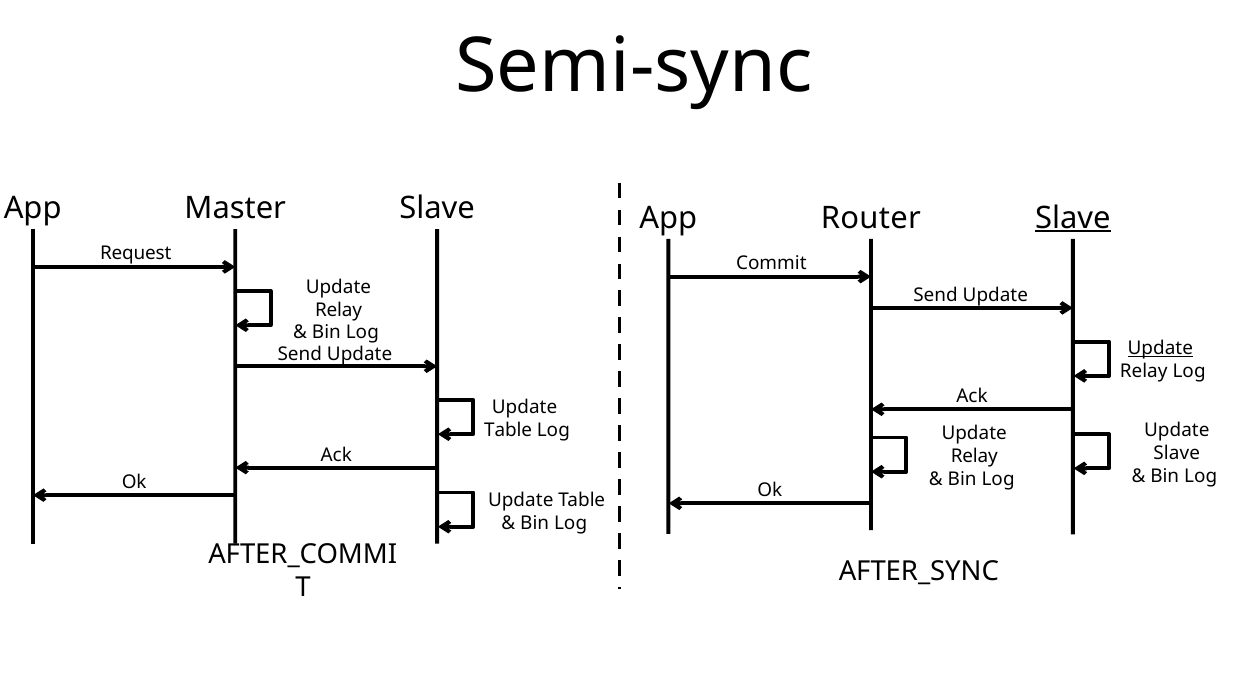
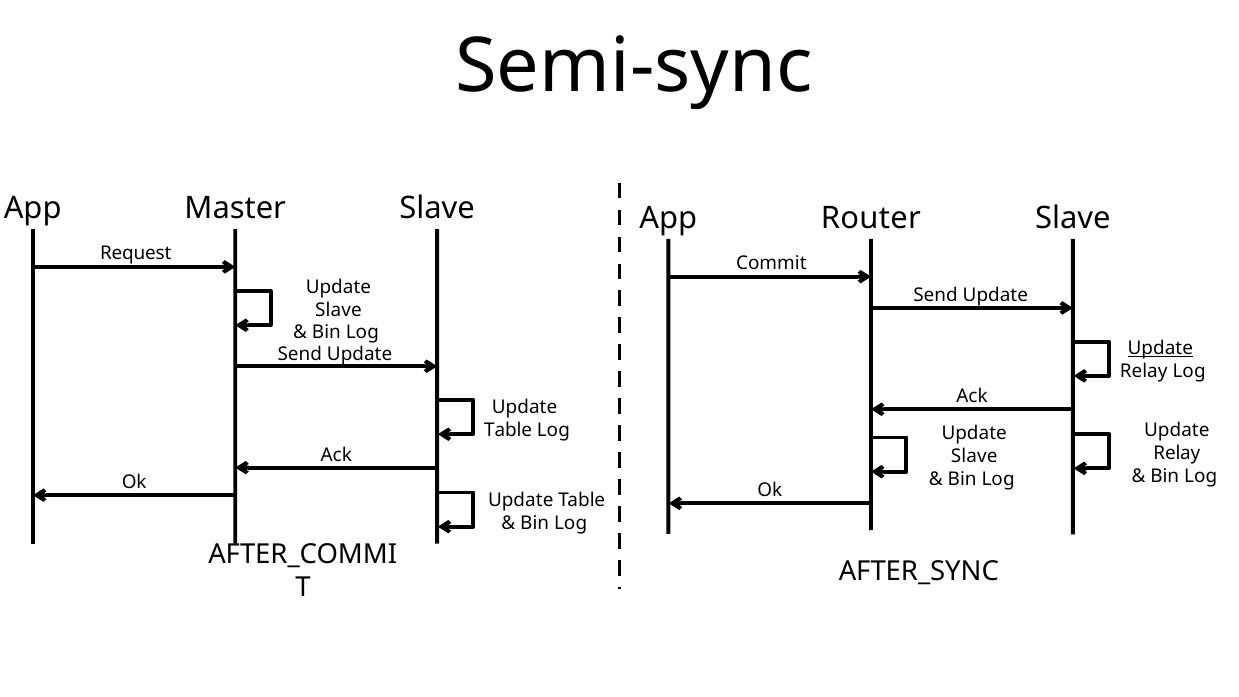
Slave underline: present -> none (1073, 218)
Relay: Relay -> Slave (338, 310)
Slave: Slave -> Relay (1177, 453)
Relay: Relay -> Slave (974, 456)
